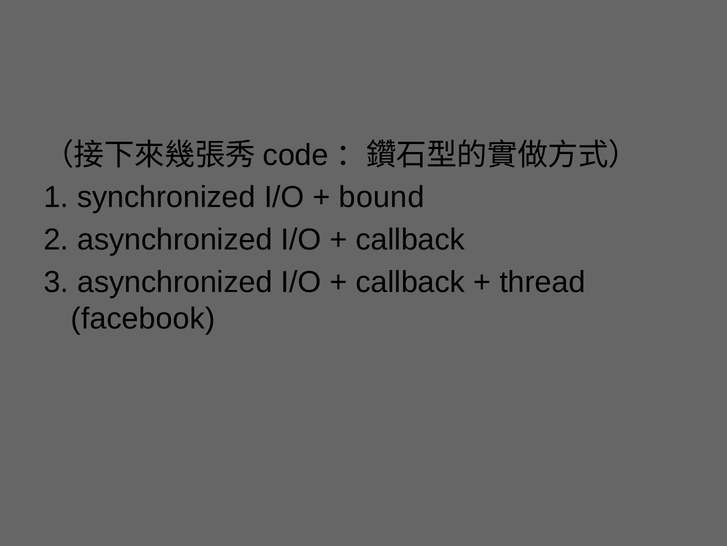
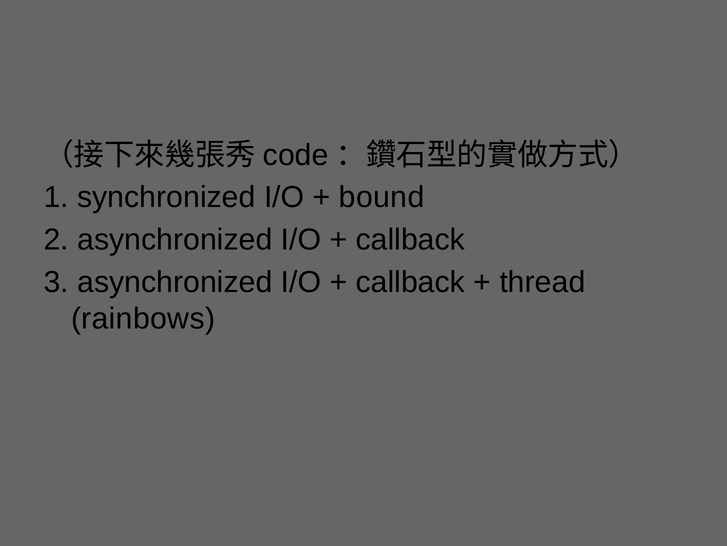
facebook: facebook -> rainbows (143, 318)
